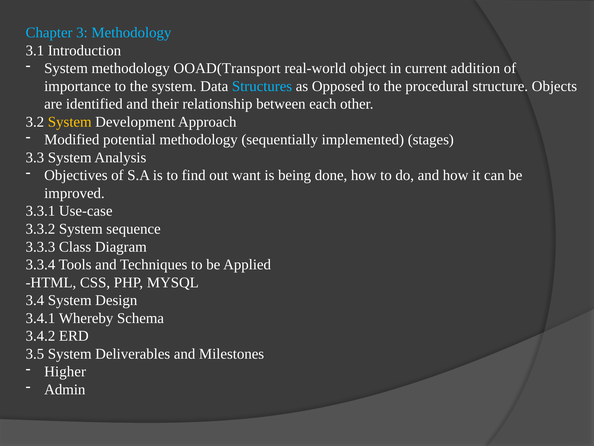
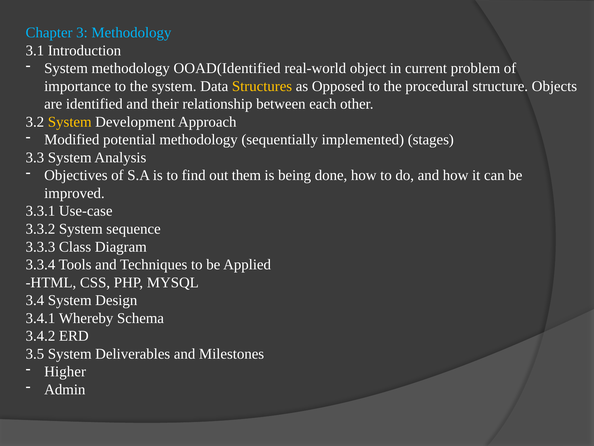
OOAD(Transport: OOAD(Transport -> OOAD(Identified (227, 68)
addition: addition -> problem (475, 68)
Structures colour: light blue -> yellow (262, 86)
want: want -> them (246, 175)
